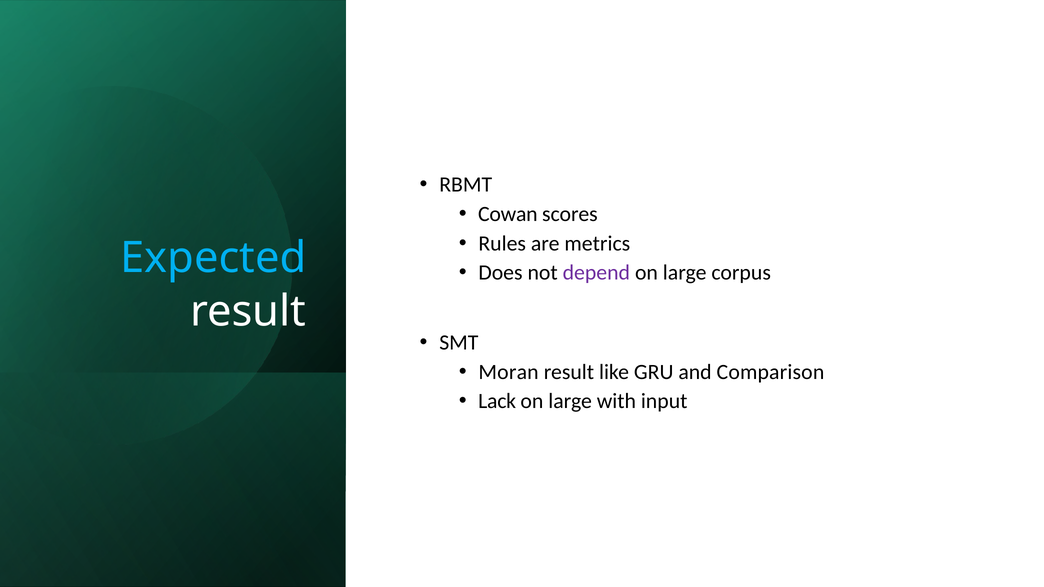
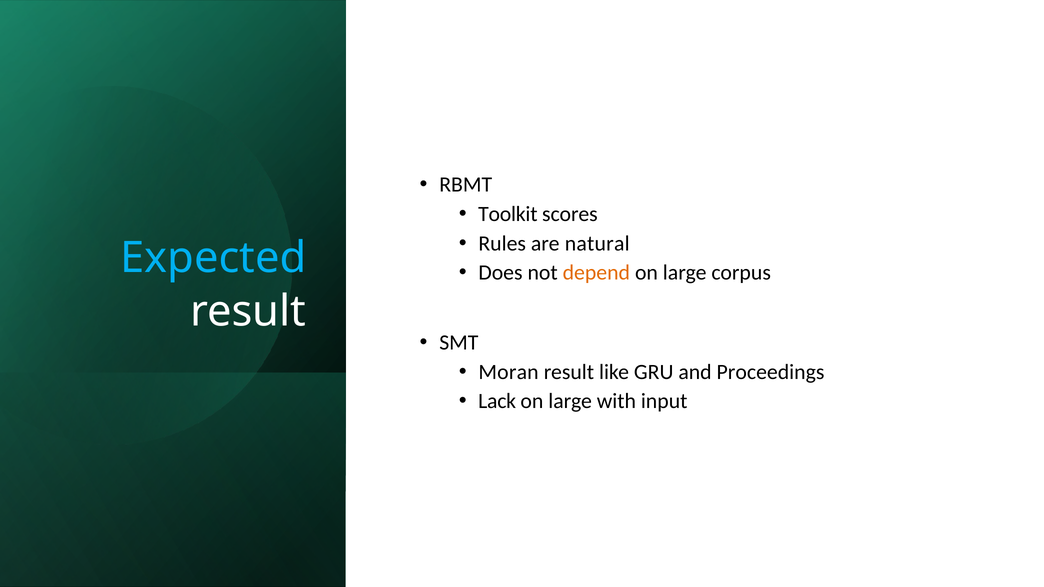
Cowan: Cowan -> Toolkit (508, 214)
metrics: metrics -> natural (597, 243)
depend colour: purple -> orange (596, 273)
Comparison: Comparison -> Proceedings (771, 372)
